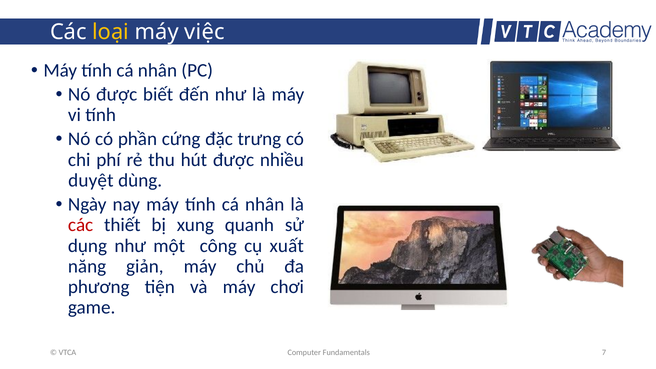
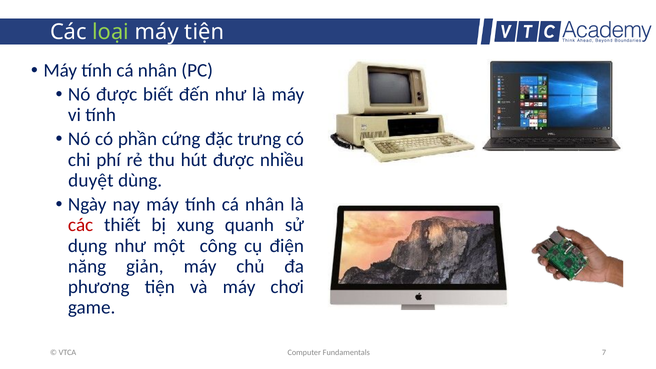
loại colour: yellow -> light green (111, 32)
máy việc: việc -> tiện (204, 32)
xuất: xuất -> điện (287, 246)
